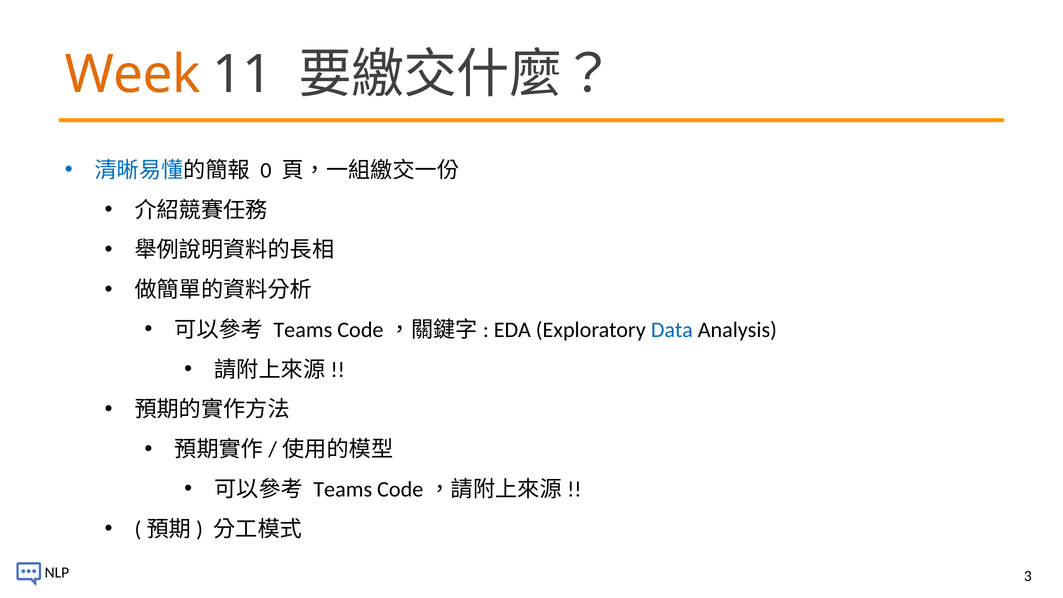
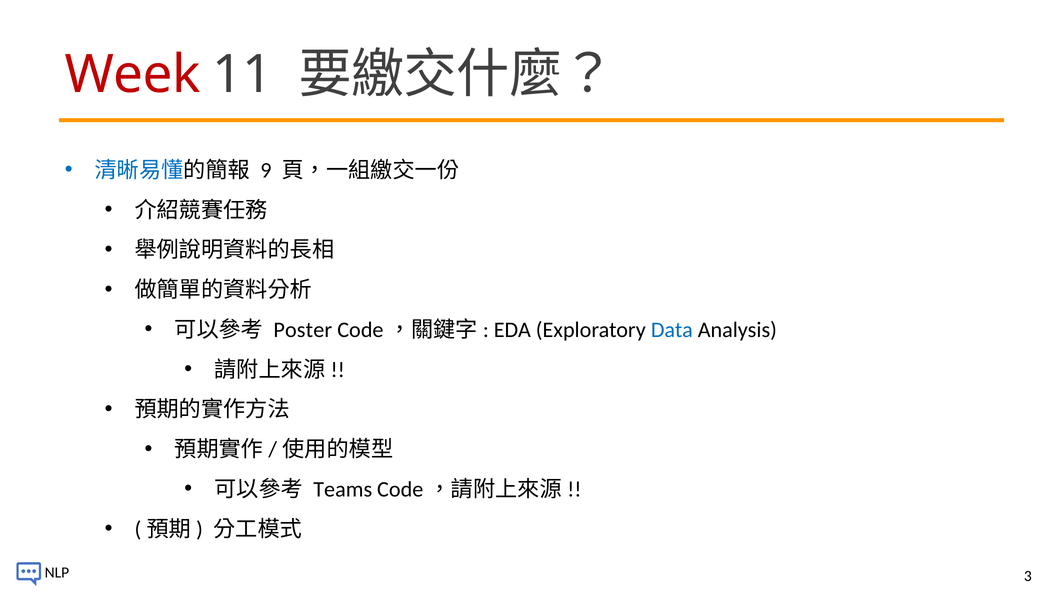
Week colour: orange -> red (133, 75)
0: 0 -> 9 (266, 170)
Teams: Teams -> Poster (303, 330)
